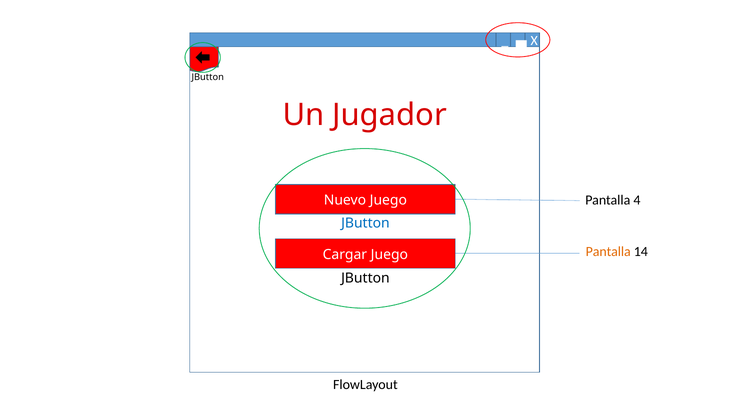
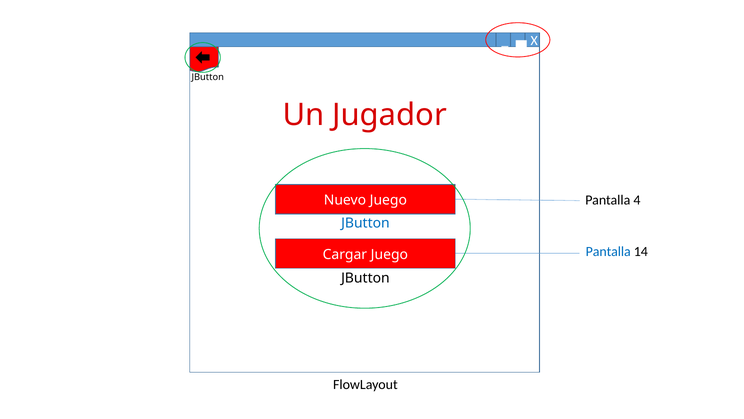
Pantalla colour: orange -> blue (608, 251)
